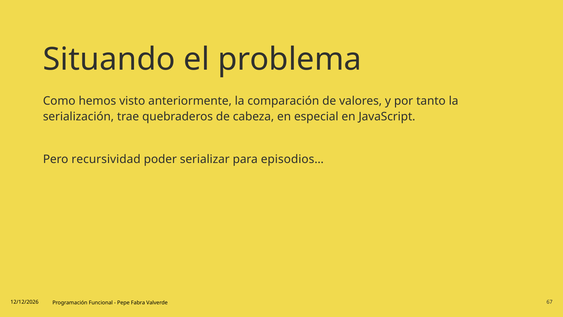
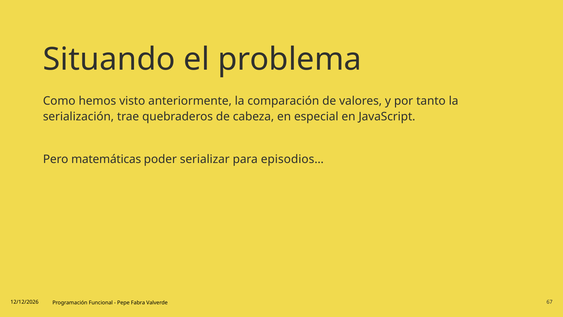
recursividad: recursividad -> matemáticas (106, 159)
